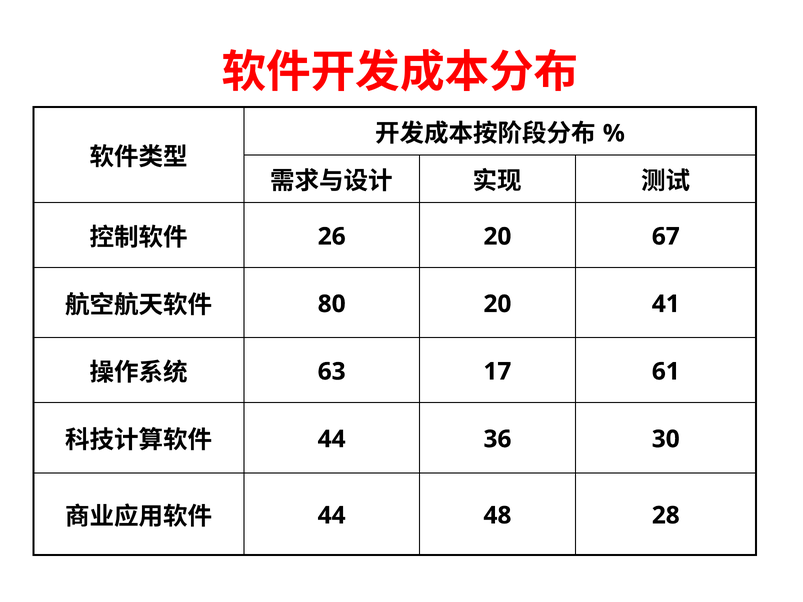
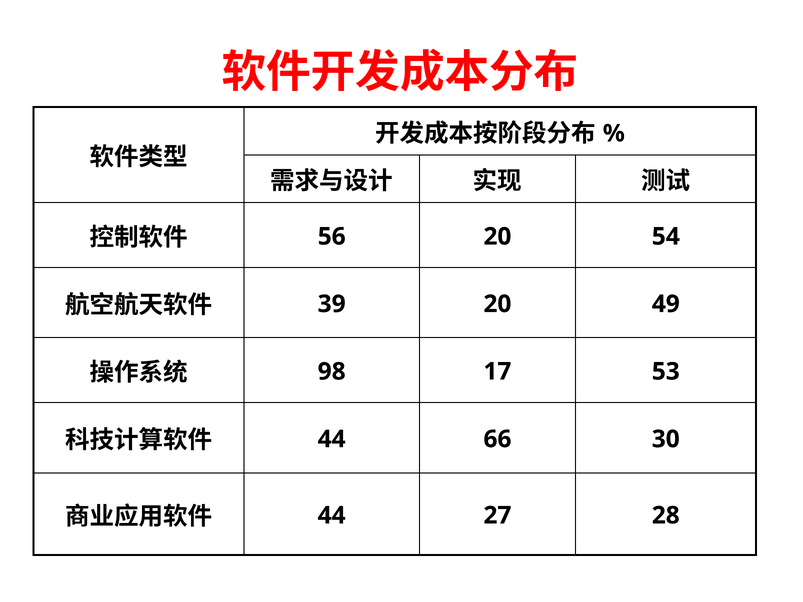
26: 26 -> 56 (332, 237)
67: 67 -> 54 (666, 237)
80: 80 -> 39 (332, 304)
41: 41 -> 49 (666, 304)
63: 63 -> 98 (332, 372)
61: 61 -> 53 (666, 372)
36: 36 -> 66 (497, 439)
48: 48 -> 27 (497, 516)
